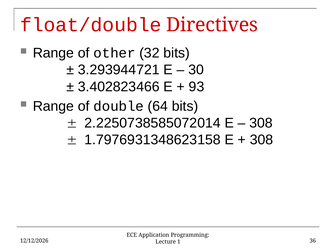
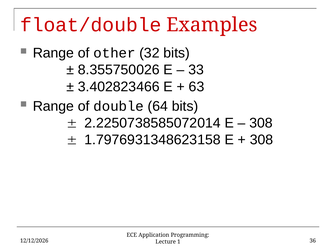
Directives: Directives -> Examples (212, 25)
3.293944721: 3.293944721 -> 8.355750026 (119, 70)
30: 30 -> 33 (196, 70)
93: 93 -> 63 (197, 87)
